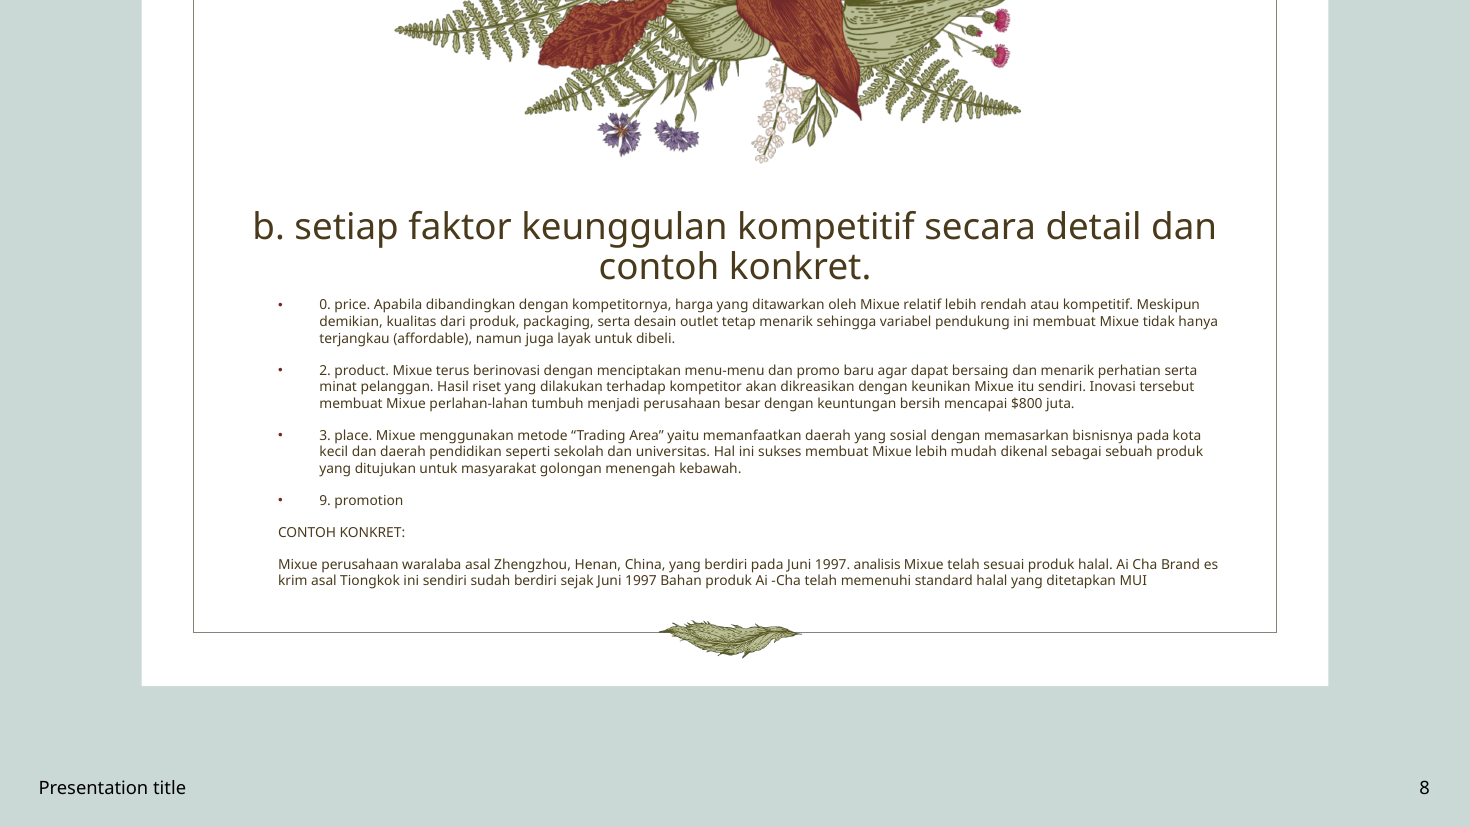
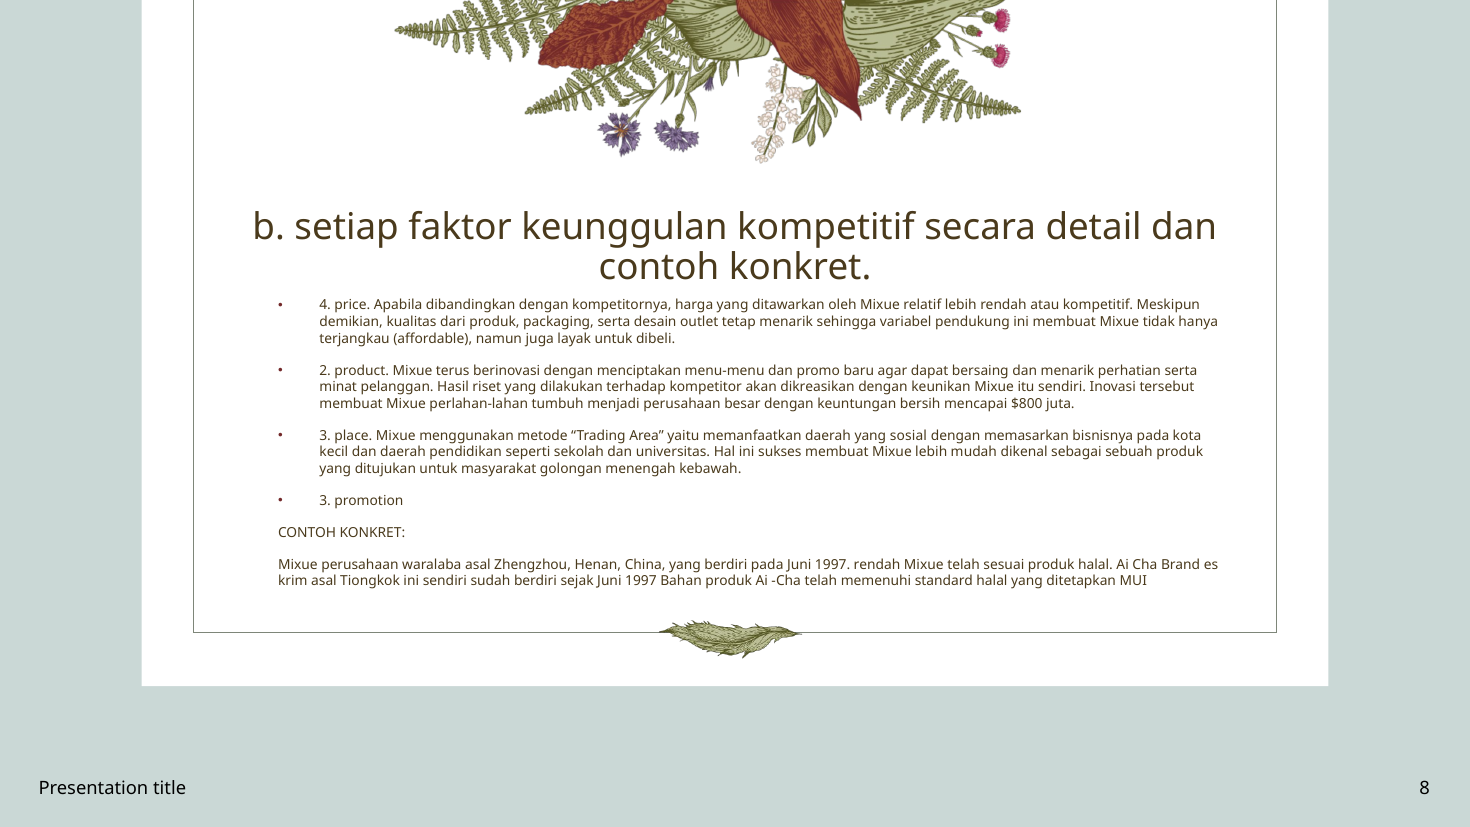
0: 0 -> 4 (325, 305)
9: 9 -> 3 (325, 501)
1997 analisis: analisis -> rendah (877, 564)
